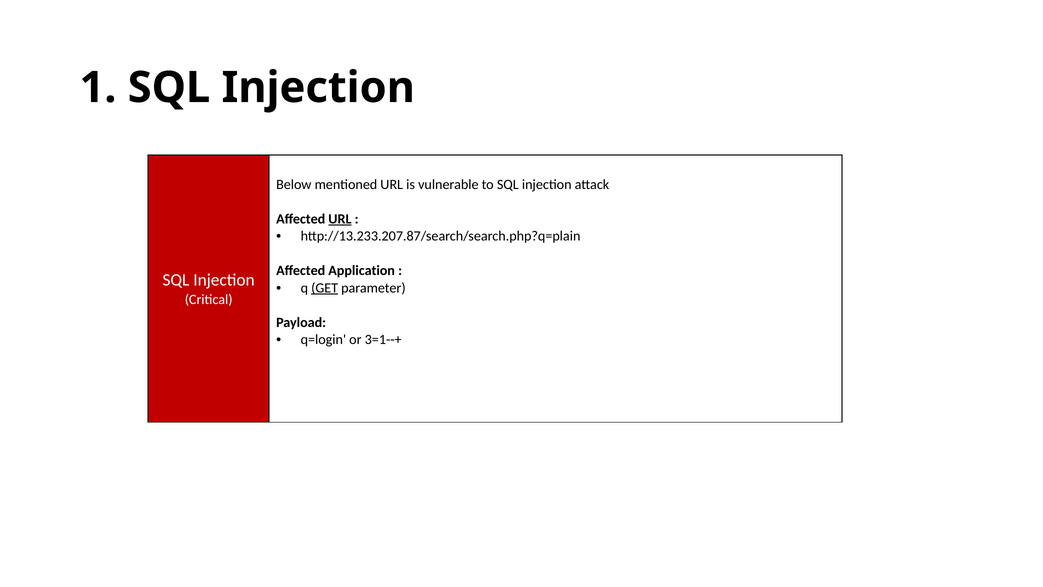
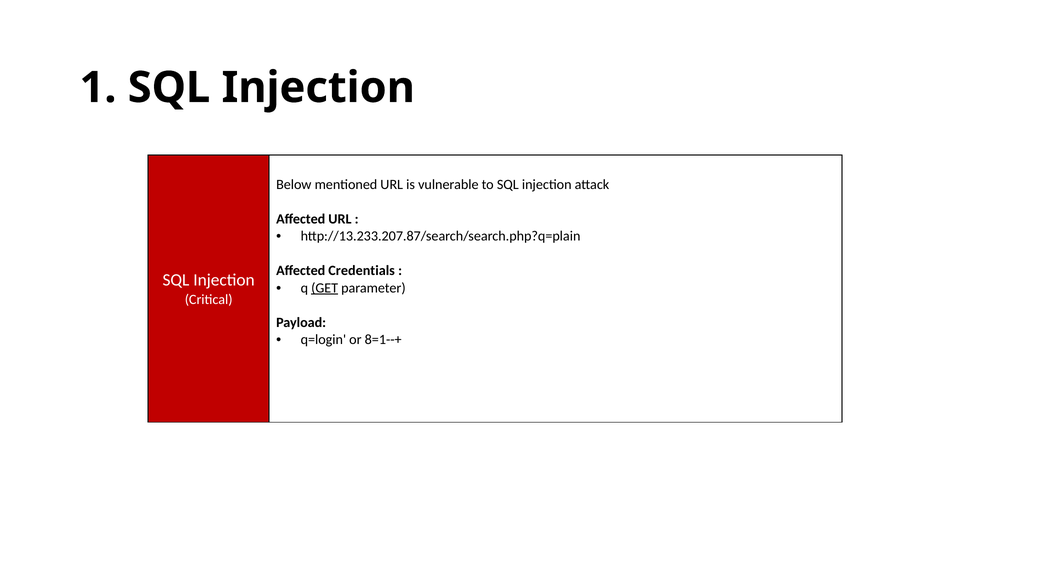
URL underline: present -> none (340, 219)
Application: Application -> Credentials (362, 271)
3=1--+: 3=1--+ -> 8=1--+ (383, 339)
